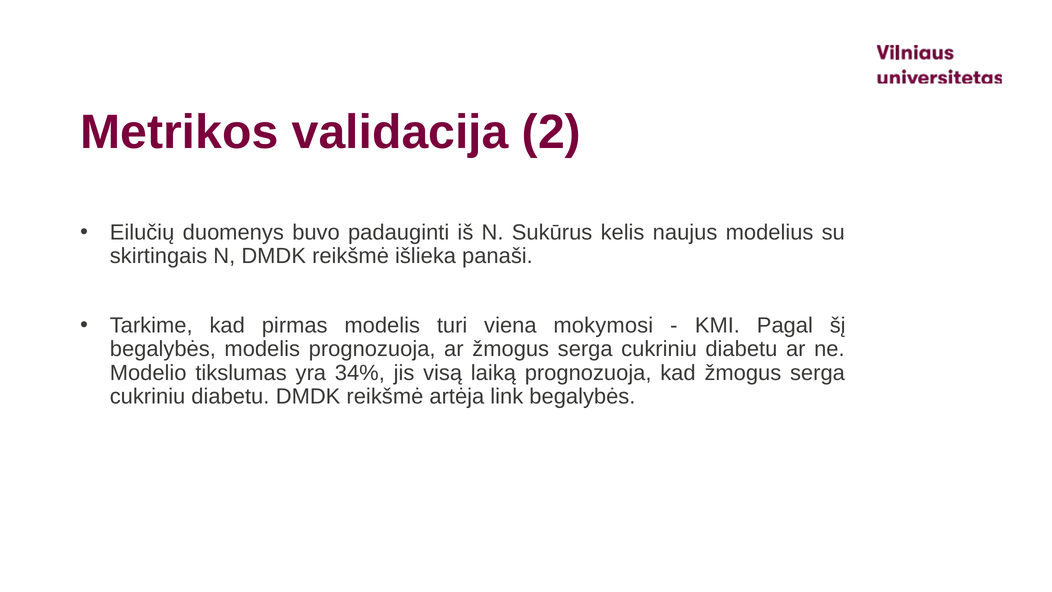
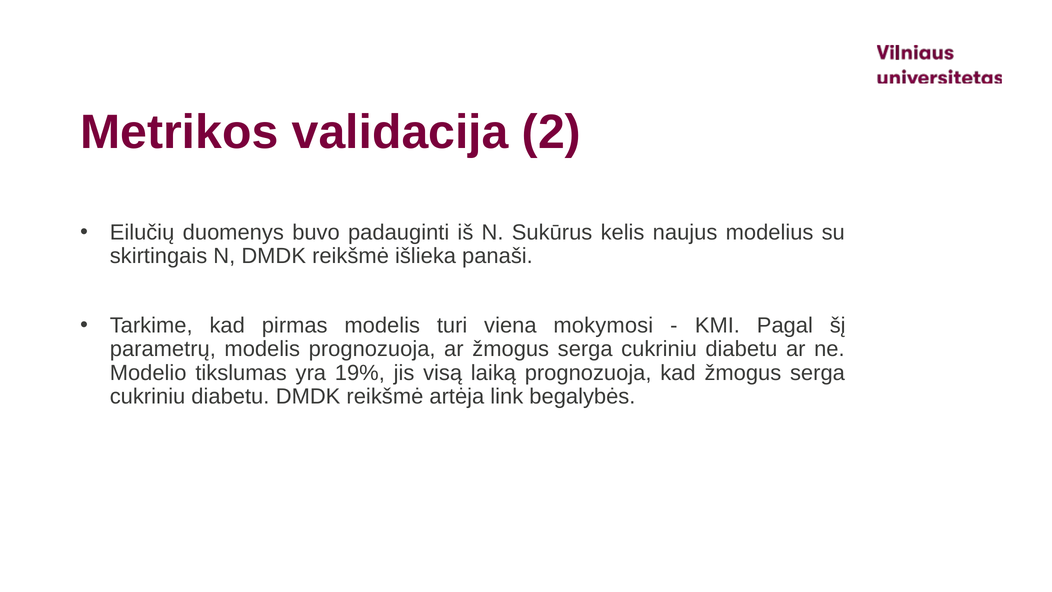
begalybės: begalybės -> parametrų (163, 349)
34%: 34% -> 19% (360, 373)
